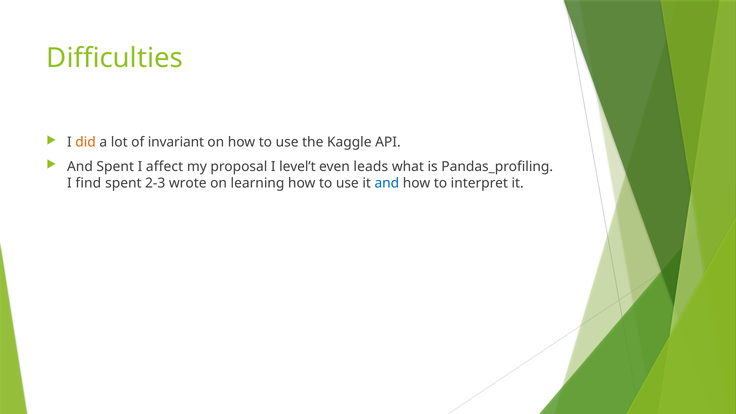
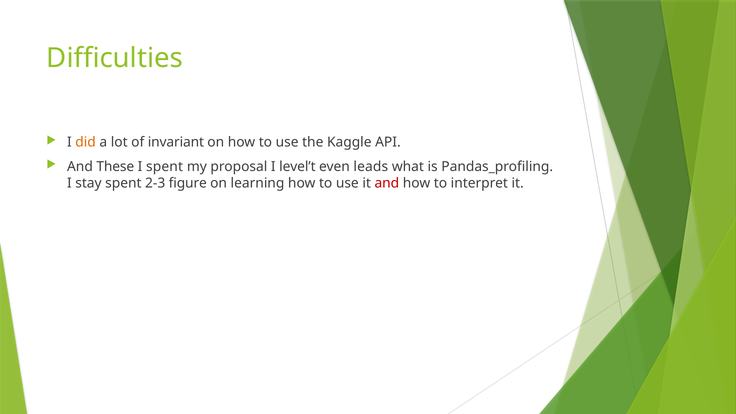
And Spent: Spent -> These (115, 167)
I affect: affect -> spent (165, 167)
find: find -> stay (88, 183)
wrote: wrote -> figure (188, 183)
and colour: blue -> red (387, 183)
